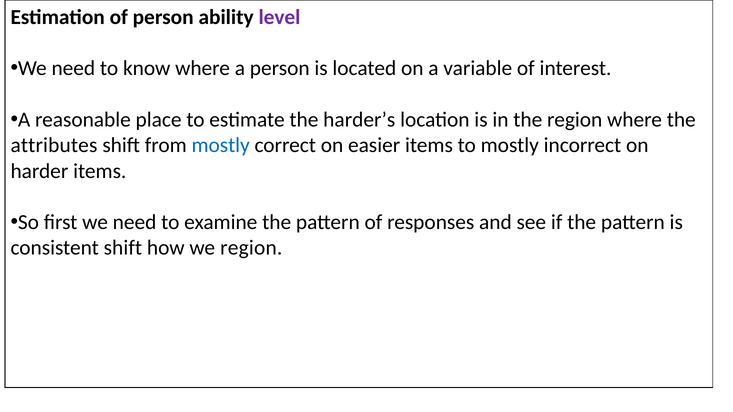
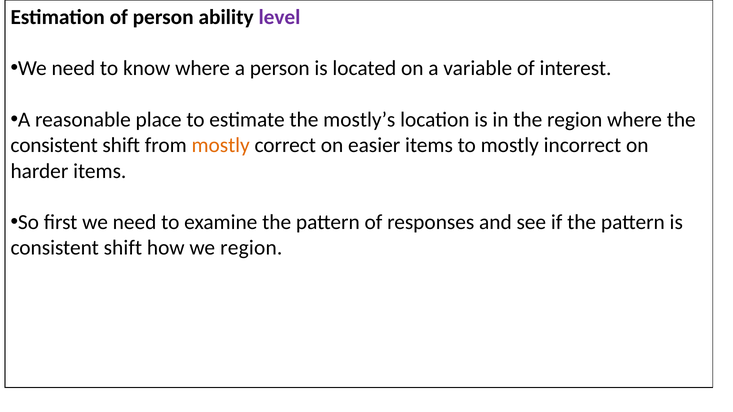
harder’s: harder’s -> mostly’s (359, 120)
attributes: attributes -> consistent (54, 145)
mostly colour: blue -> orange (221, 145)
